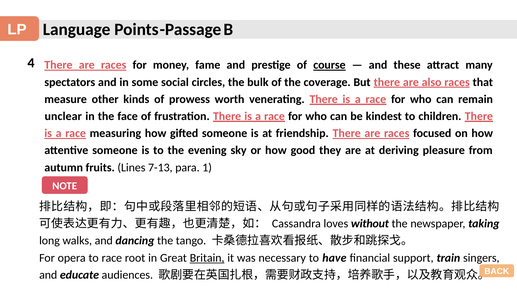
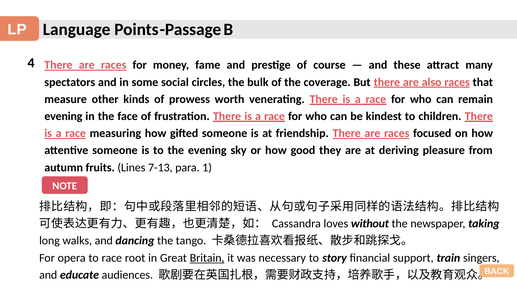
course underline: present -> none (329, 65)
unclear: unclear -> evening (63, 116)
have: have -> story (335, 258)
